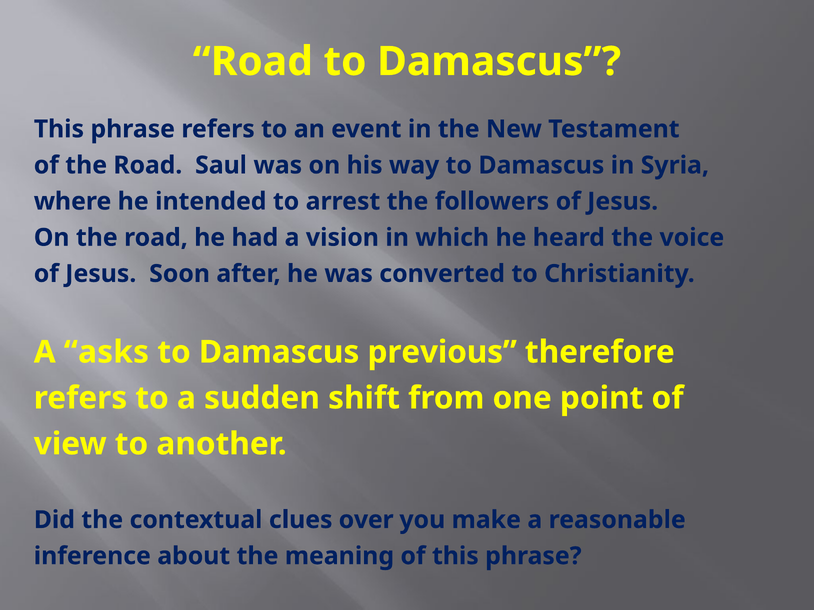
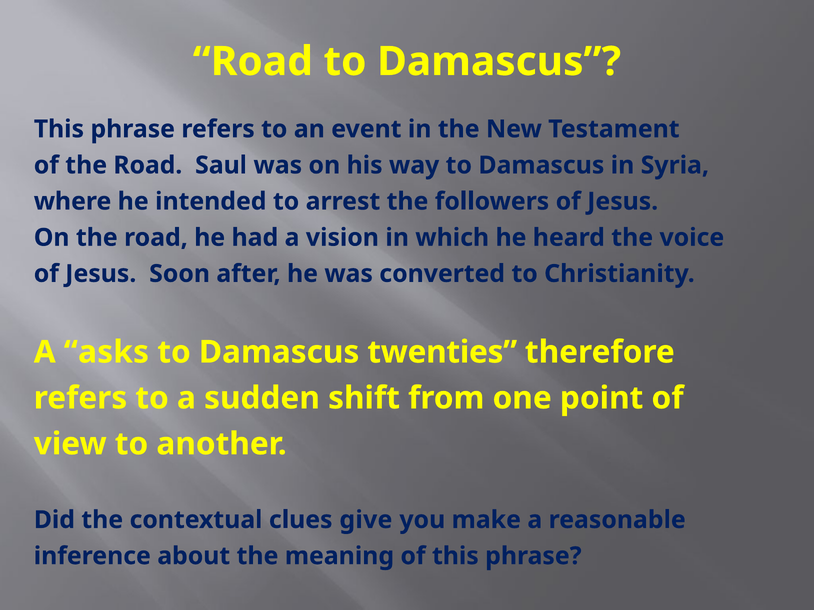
previous: previous -> twenties (442, 352)
over: over -> give (366, 520)
